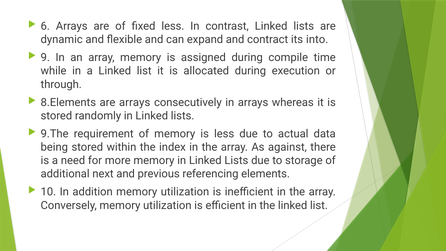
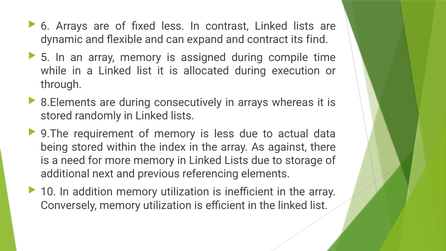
into: into -> find (317, 39)
9: 9 -> 5 (45, 58)
are arrays: arrays -> during (135, 102)
